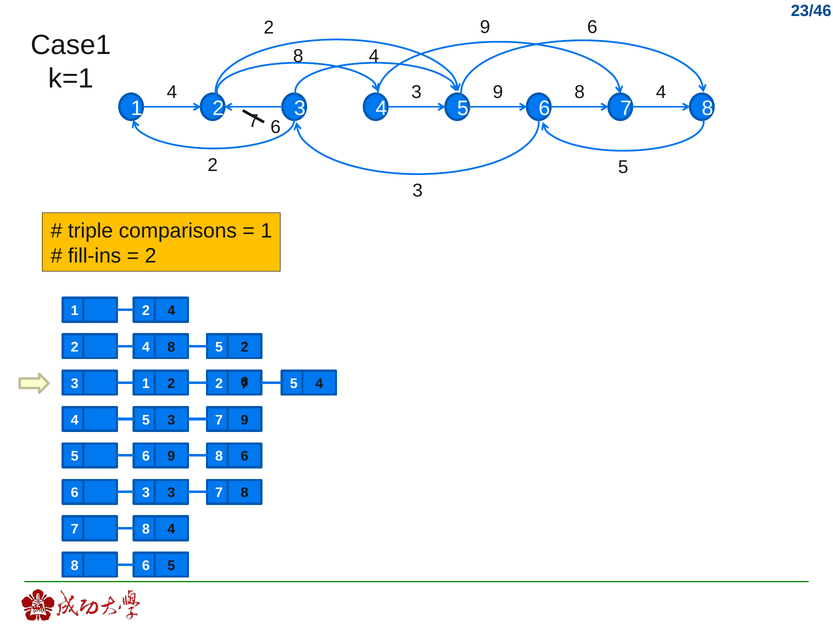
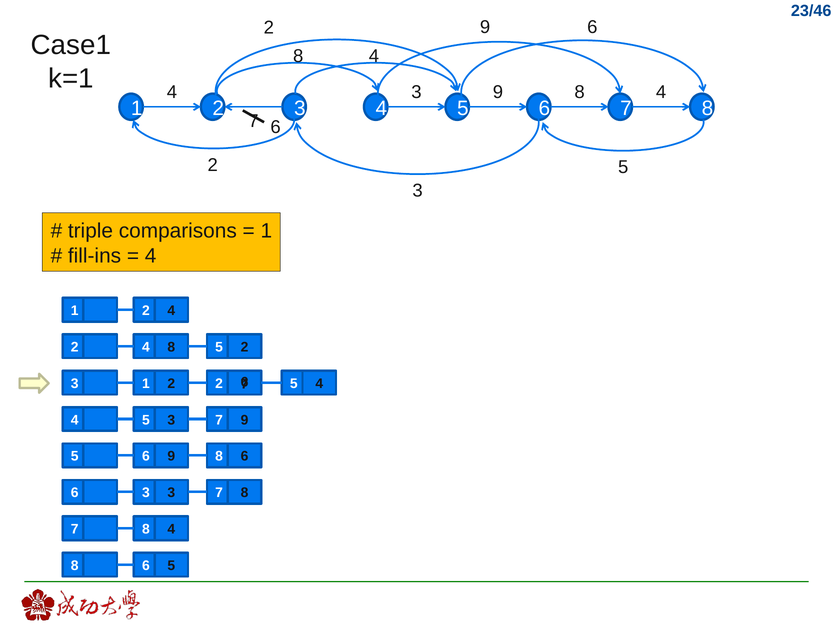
2: 2 -> 4 (151, 256)
